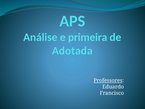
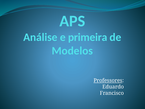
Adotada: Adotada -> Modelos (72, 51)
